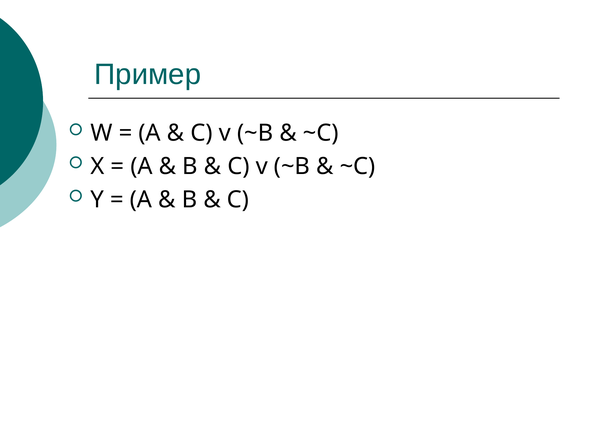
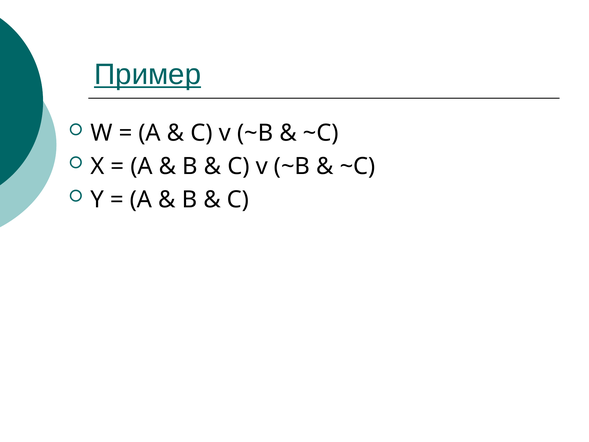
Пример underline: none -> present (148, 74)
